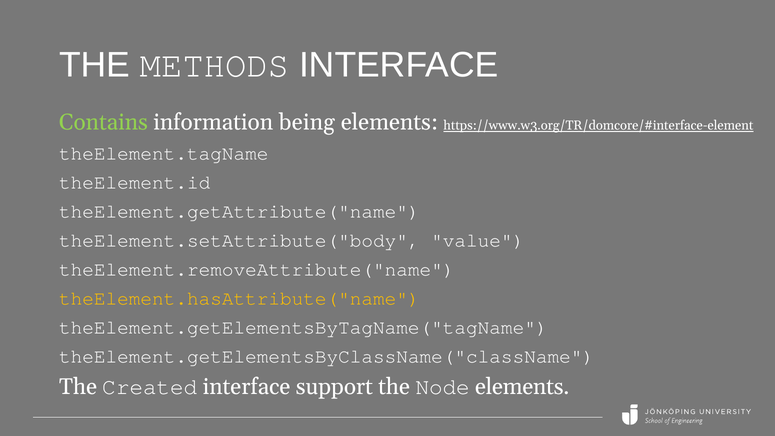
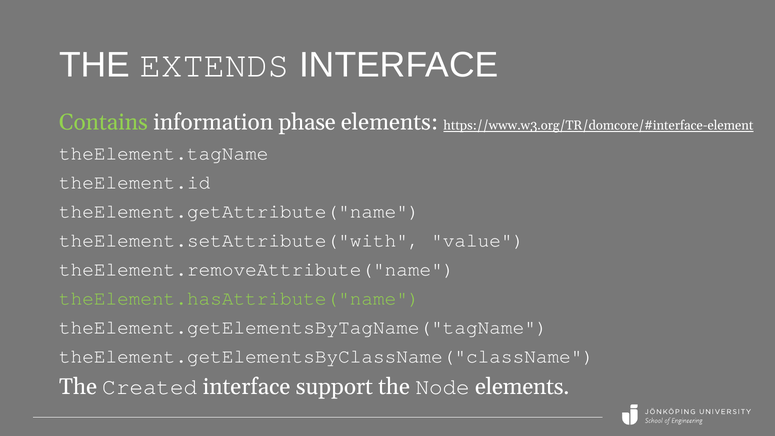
METHODS: METHODS -> EXTENDS (215, 65)
being: being -> phase (307, 122)
theElement.setAttribute("body: theElement.setAttribute("body -> theElement.setAttribute("with (239, 240)
theElement.hasAttribute("name colour: yellow -> light green (239, 298)
